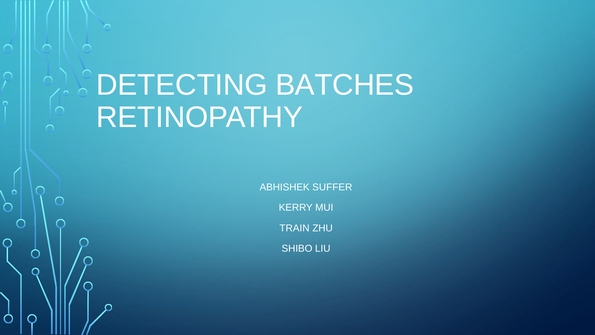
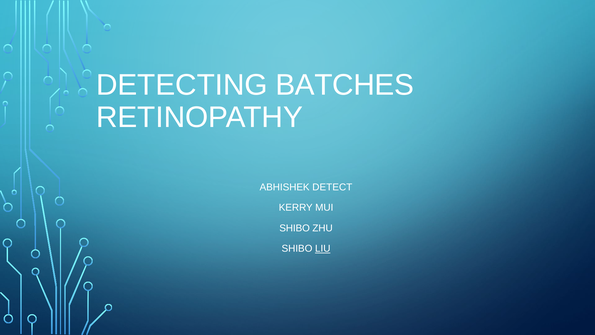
SUFFER: SUFFER -> DETECT (332, 187)
TRAIN: TRAIN -> SHIBO (295, 228)
LIU underline: none -> present (323, 248)
